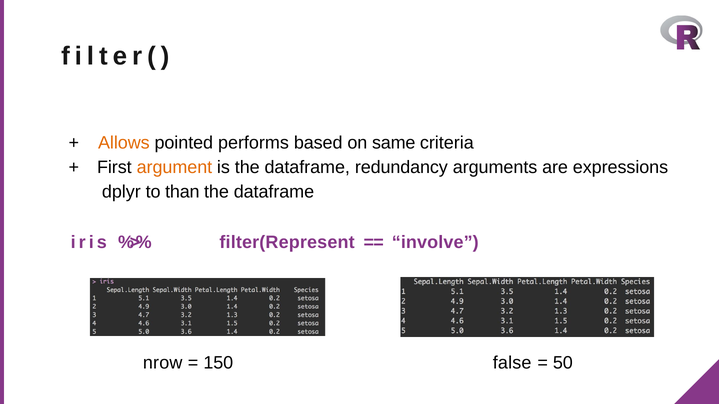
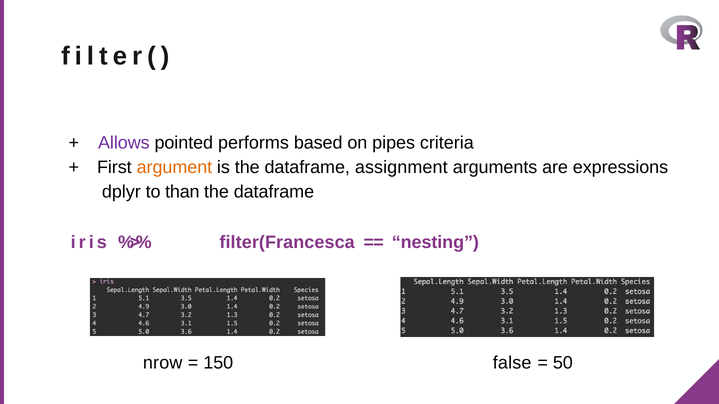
Allows colour: orange -> purple (124, 143)
same: same -> pipes (394, 143)
redundancy: redundancy -> assignment (401, 167)
filter(Represent: filter(Represent -> filter(Francesca (287, 243)
involve: involve -> nesting (435, 243)
